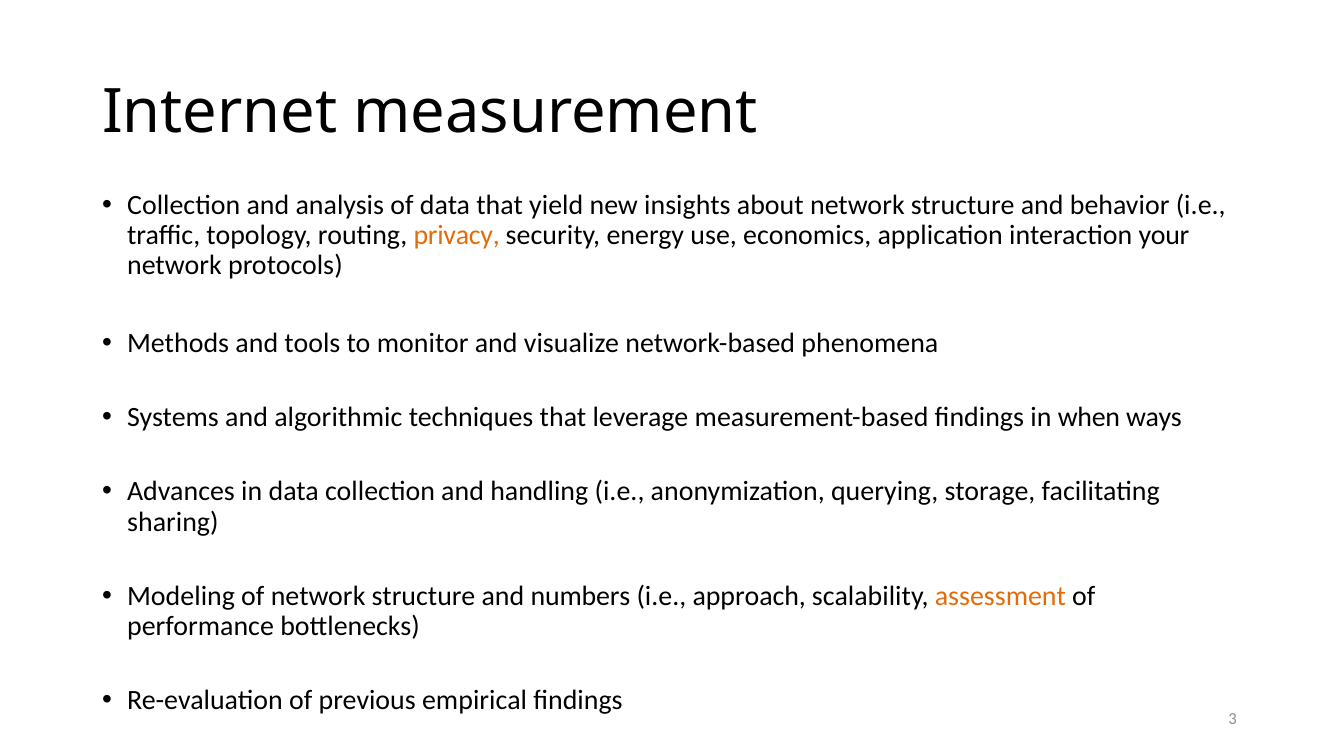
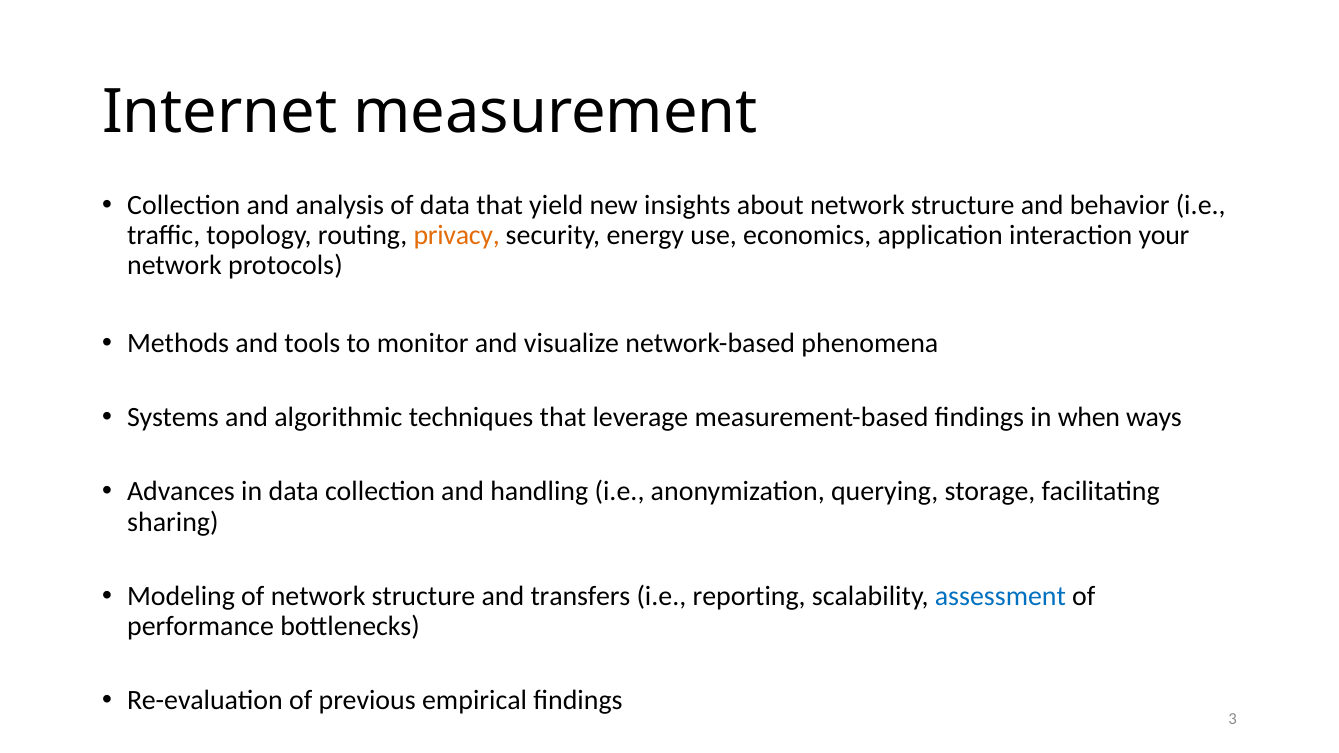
numbers: numbers -> transfers (580, 596)
approach: approach -> reporting (749, 596)
assessment colour: orange -> blue (1000, 596)
